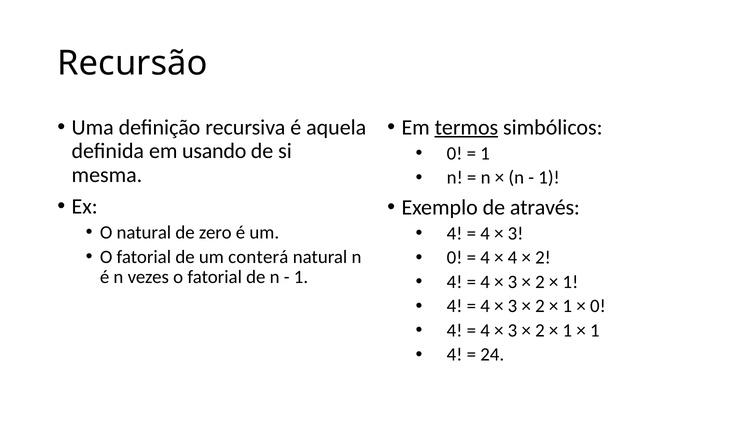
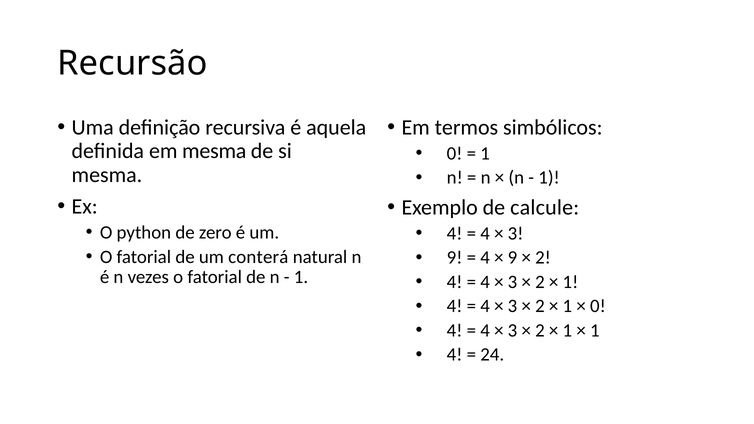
termos underline: present -> none (466, 127)
em usando: usando -> mesma (214, 151)
através: através -> calcule (545, 208)
O natural: natural -> python (144, 233)
0: 0 -> 9 (455, 258)
4: 4 -> 9 (512, 258)
